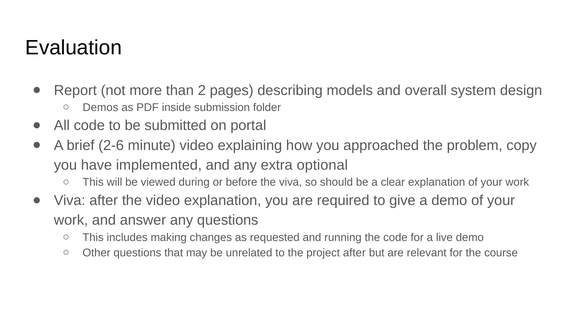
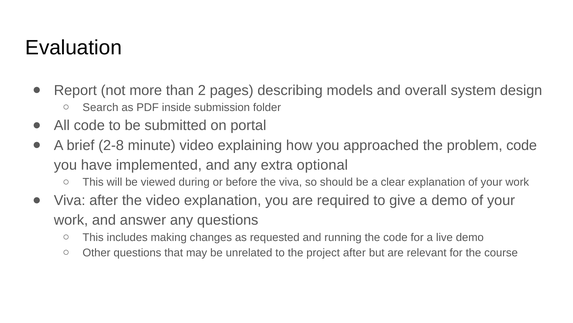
Demos: Demos -> Search (100, 107)
2-6: 2-6 -> 2-8 (111, 145)
problem copy: copy -> code (522, 145)
